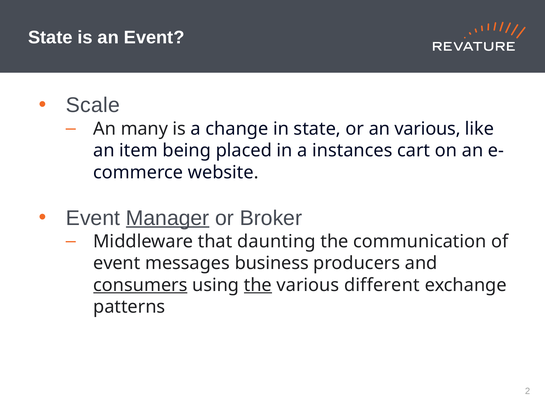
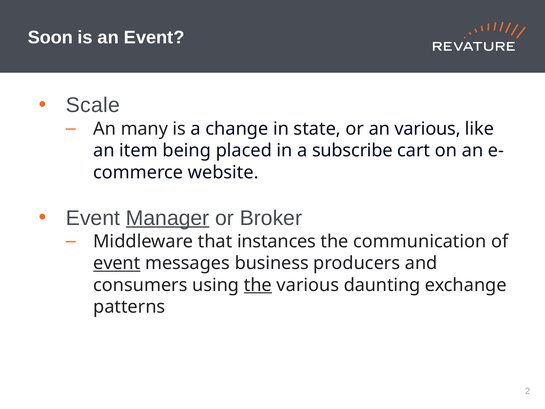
State: State -> Soon (50, 37)
instances: instances -> subscribe (352, 150)
daunting: daunting -> instances (277, 241)
event underline: none -> present (117, 263)
consumers underline: present -> none (140, 285)
different: different -> daunting (382, 285)
